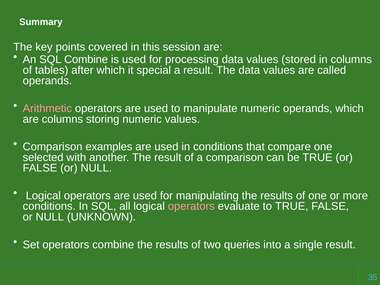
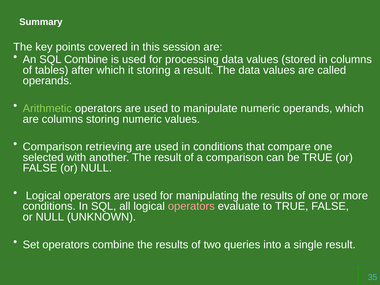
it special: special -> storing (154, 70)
Arithmetic colour: pink -> light green (47, 108)
examples: examples -> retrieving (109, 147)
